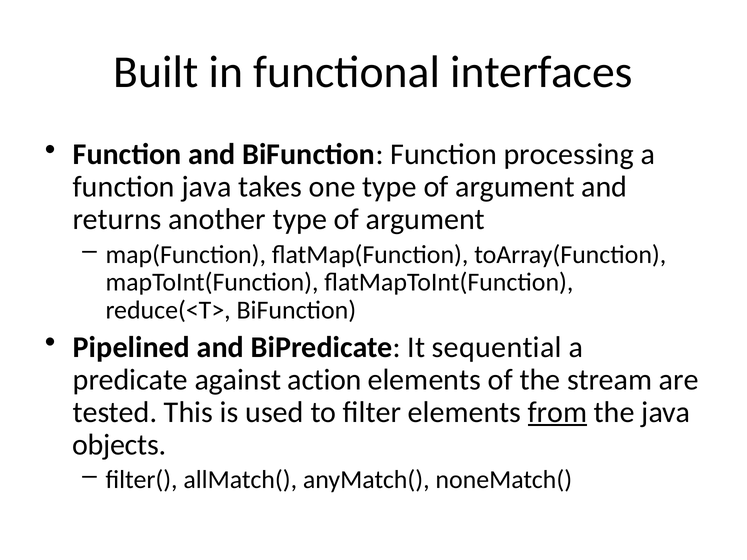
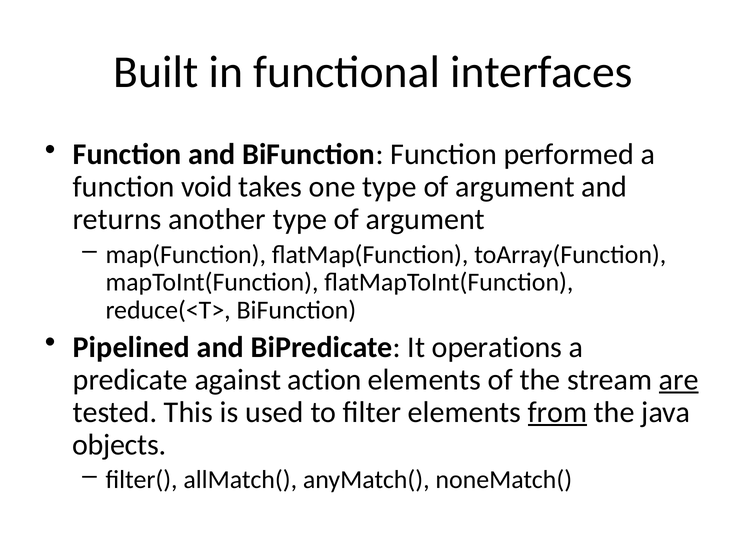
processing: processing -> performed (569, 155)
function java: java -> void (207, 187)
sequential: sequential -> operations (497, 347)
are underline: none -> present (679, 380)
